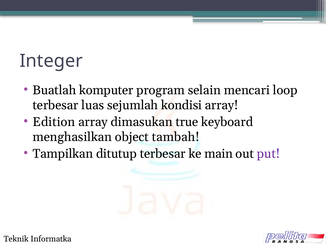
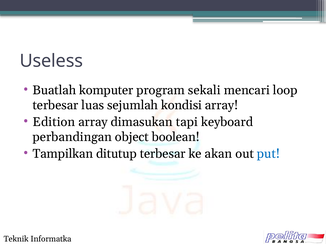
Integer: Integer -> Useless (51, 61)
selain: selain -> sekali (204, 90)
true: true -> tapi (187, 122)
menghasilkan: menghasilkan -> perbandingan (72, 137)
tambah: tambah -> boolean (176, 137)
main: main -> akan (218, 154)
put colour: purple -> blue (269, 154)
